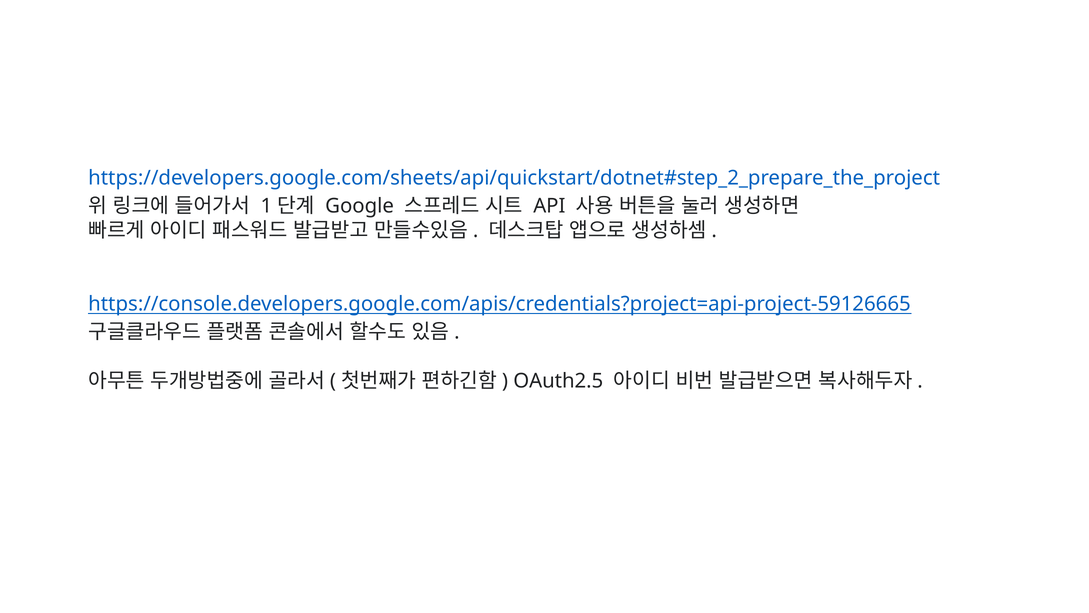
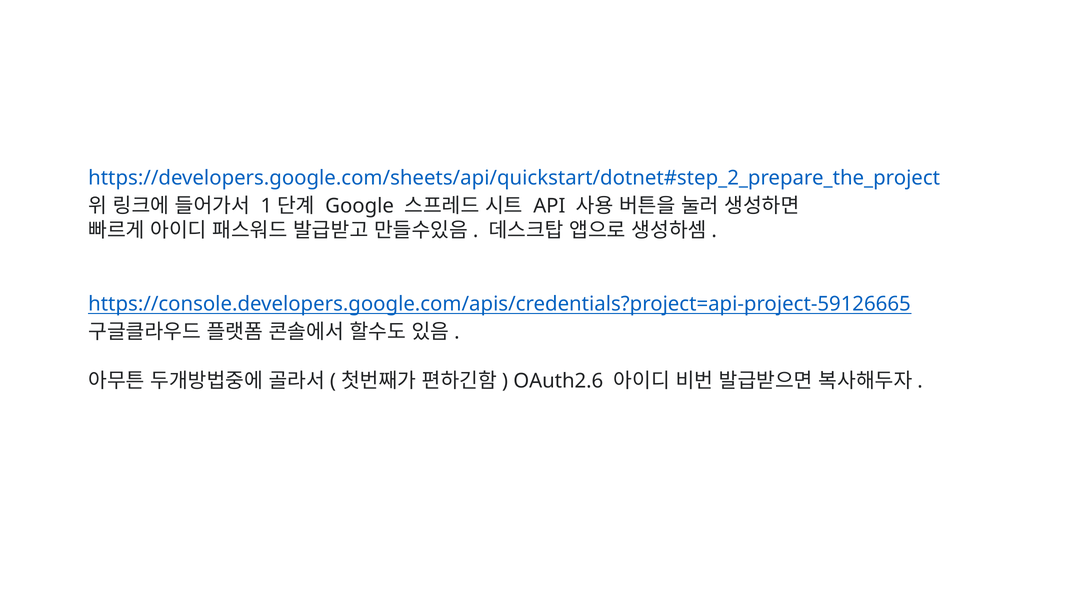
OAuth2.5: OAuth2.5 -> OAuth2.6 (558, 381)
